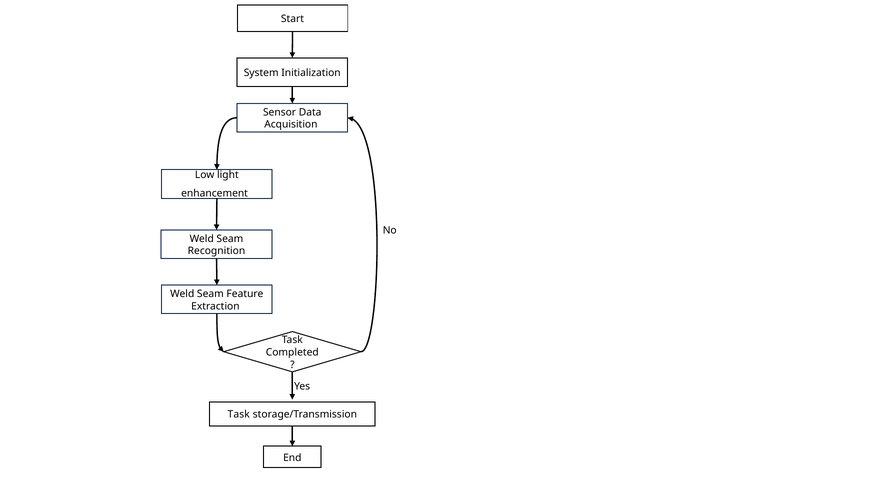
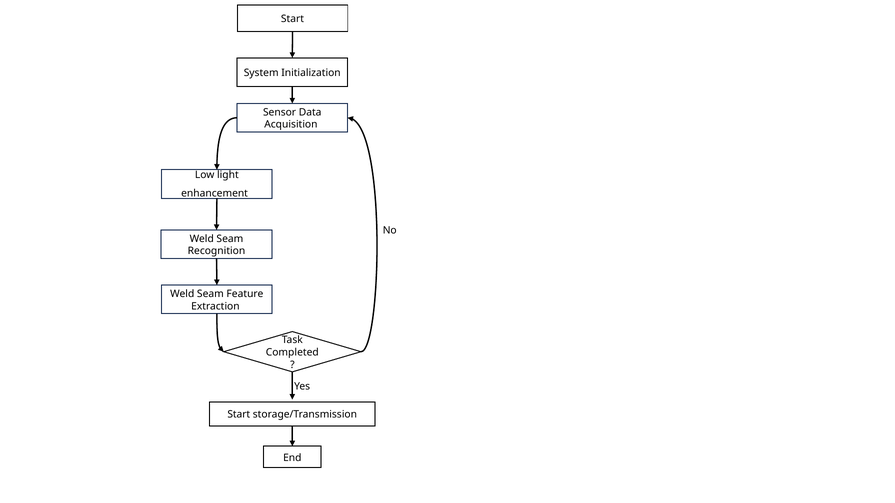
Task: Task -> Start (239, 415)
